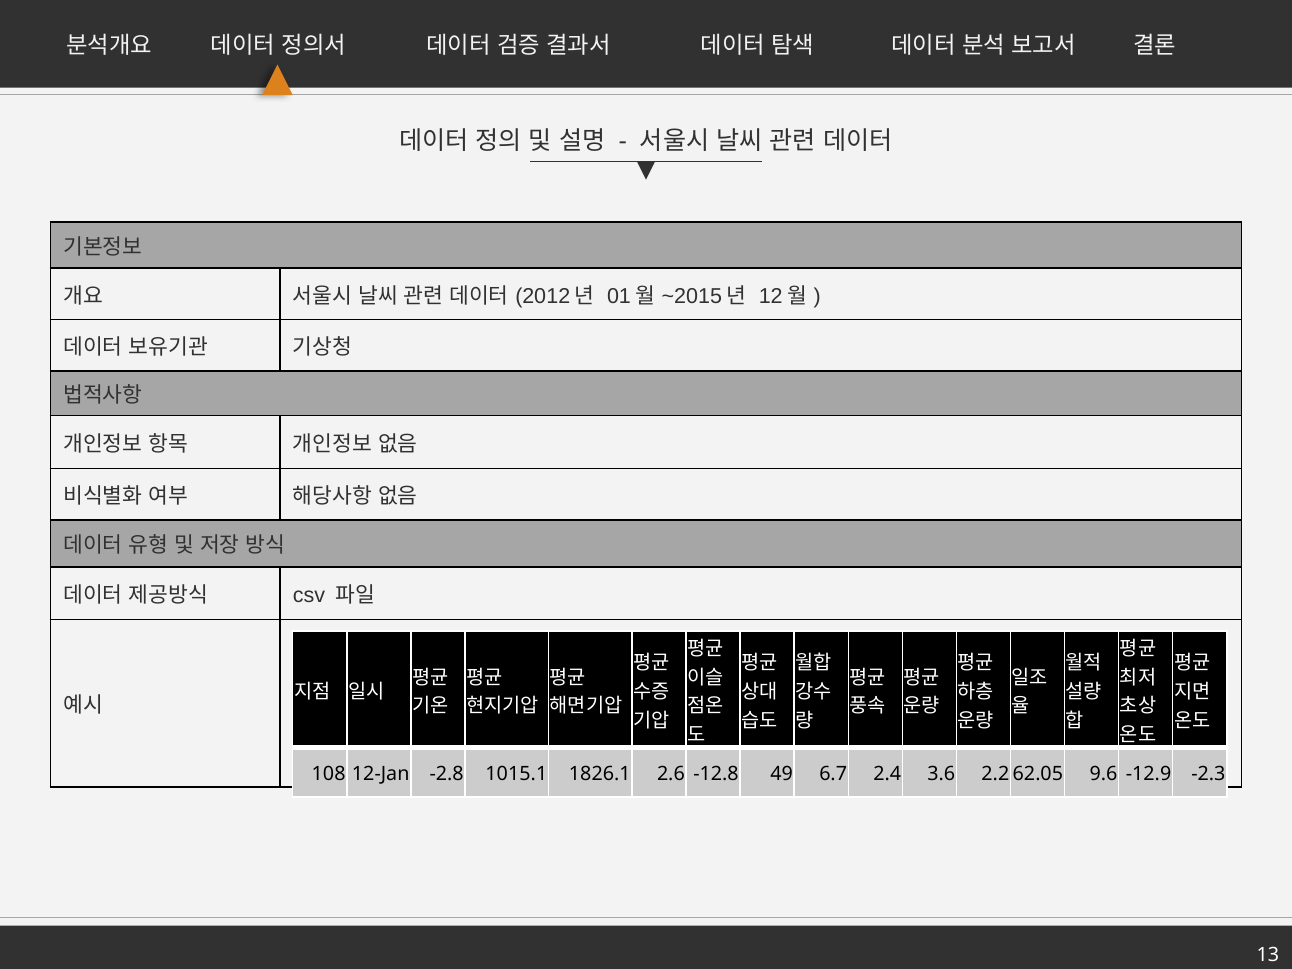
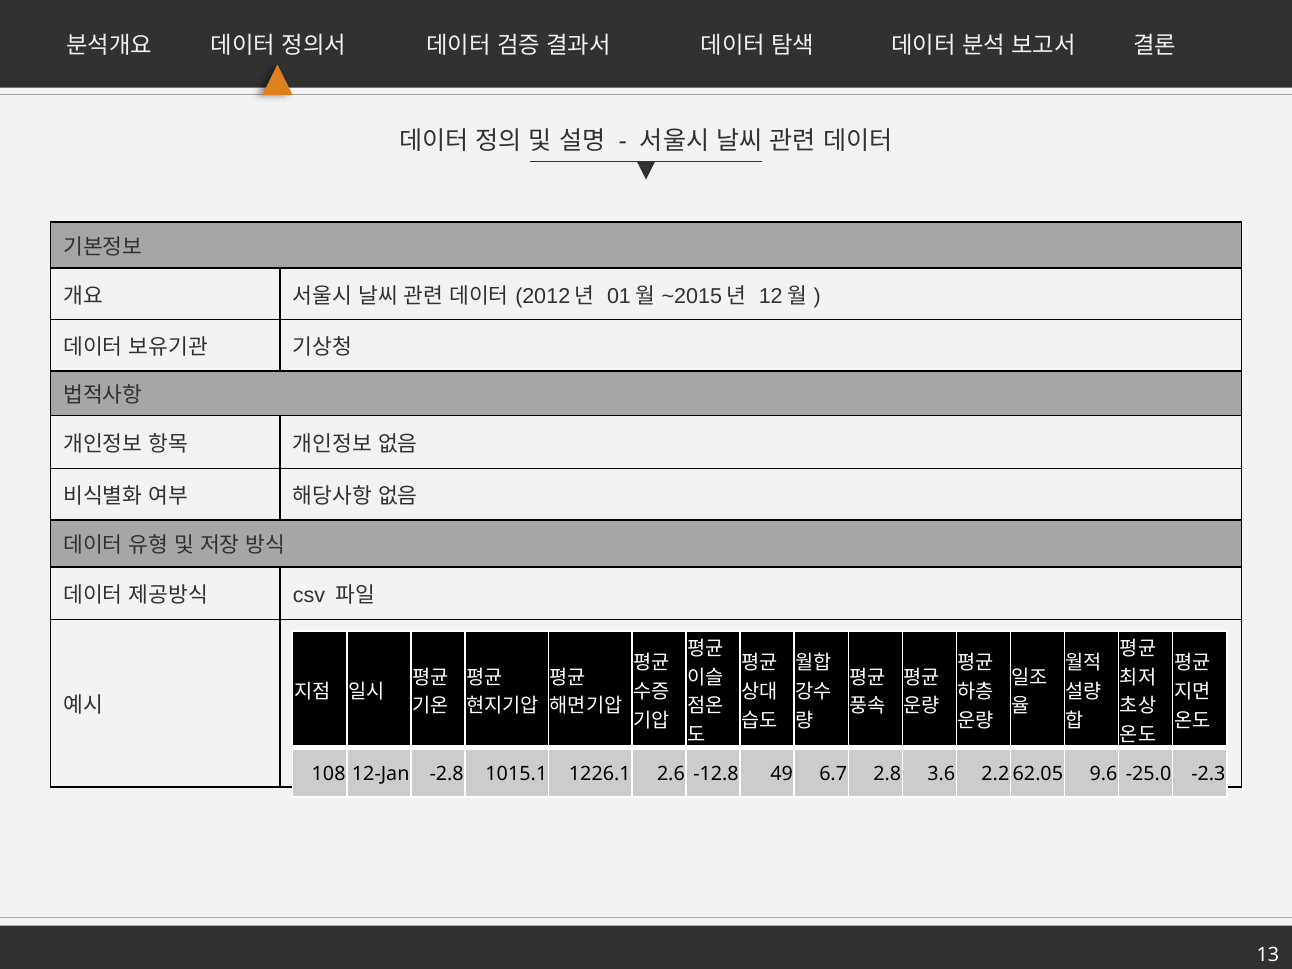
1826.1: 1826.1 -> 1226.1 (600, 774)
2.4: 2.4 -> 2.8 (887, 774)
-12.9: -12.9 -> -25.0 (1149, 774)
